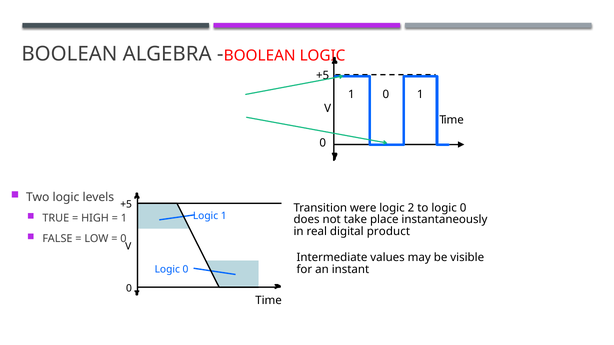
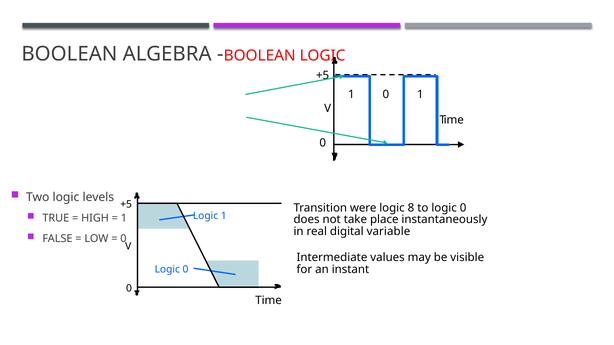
2: 2 -> 8 (411, 208)
product: product -> variable (388, 232)
